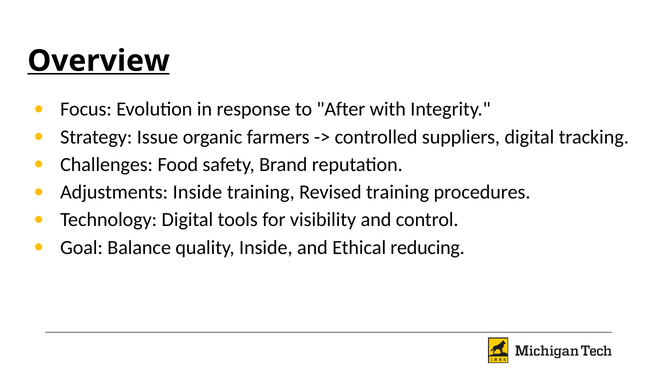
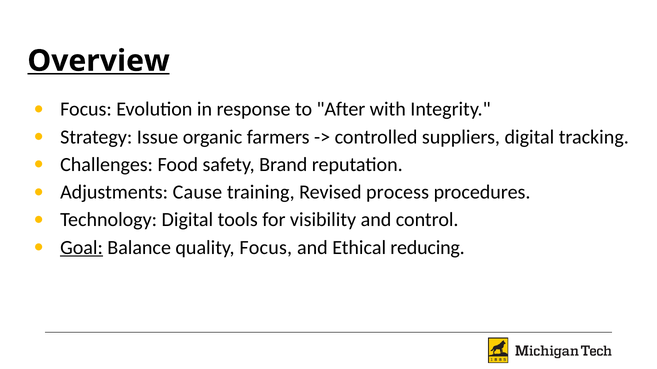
Adjustments Inside: Inside -> Cause (197, 193)
Revised training: training -> process (398, 193)
Goal underline: none -> present (82, 248)
quality Inside: Inside -> Focus (266, 248)
